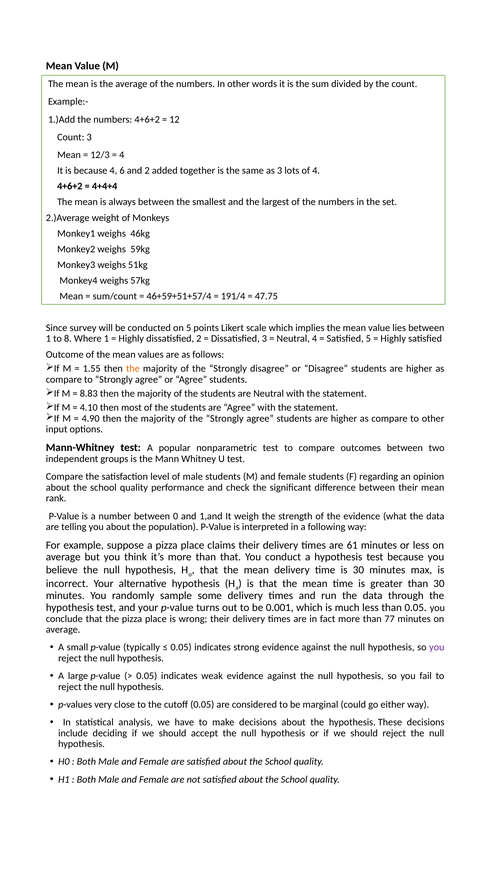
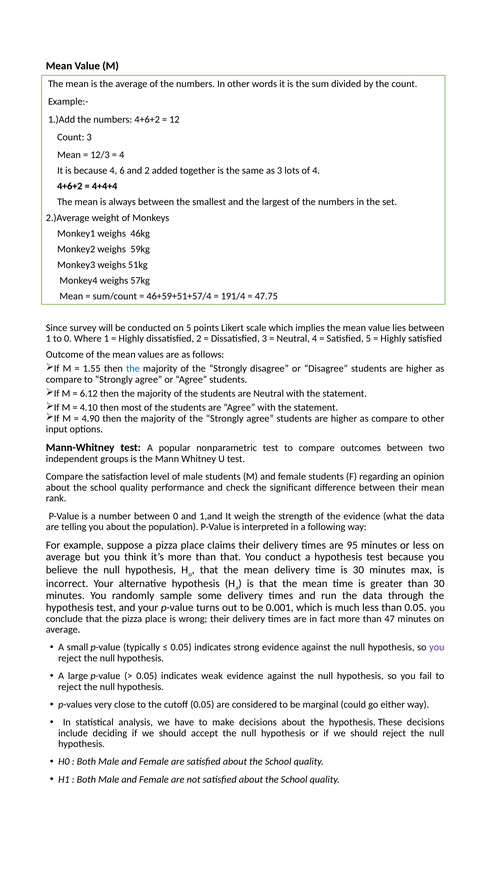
to 8: 8 -> 0 (68, 339)
the colour: orange -> blue (133, 369)
8.83: 8.83 -> 6.12 (89, 394)
61: 61 -> 95 (352, 545)
77: 77 -> 47 (390, 619)
